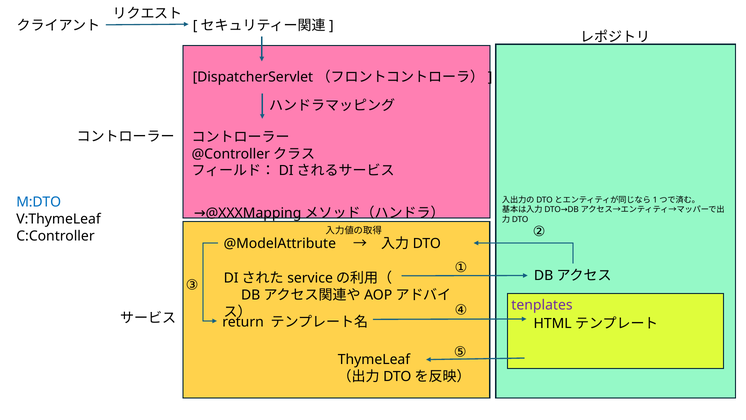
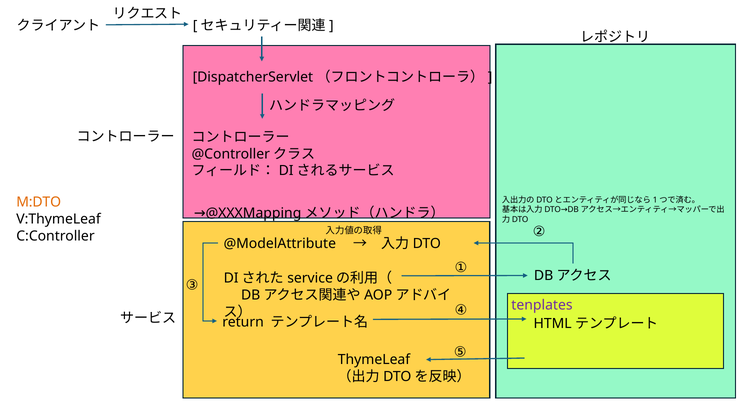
M:DTO colour: blue -> orange (39, 202)
